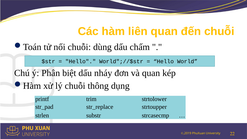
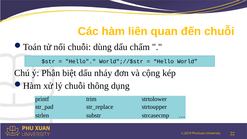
và quan: quan -> cộng (151, 73)
